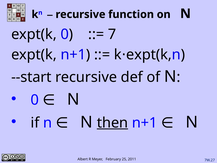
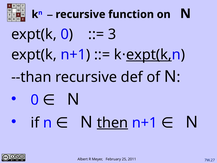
7: 7 -> 3 (112, 34)
expt(k underline: none -> present (149, 55)
--start: --start -> --than (31, 77)
